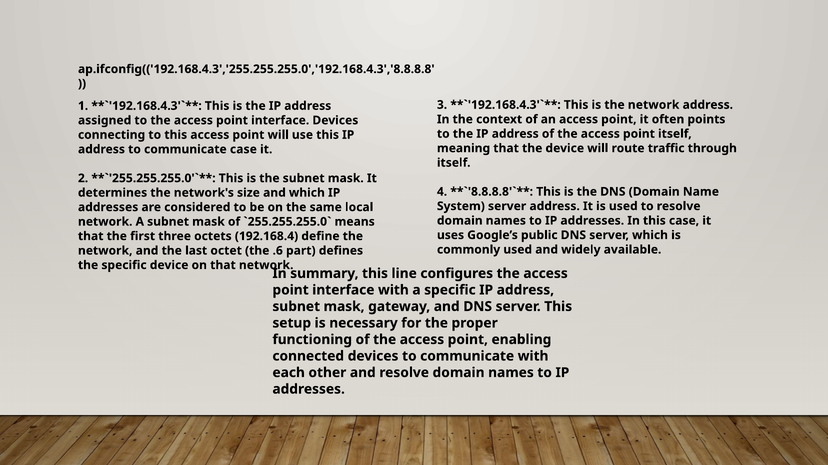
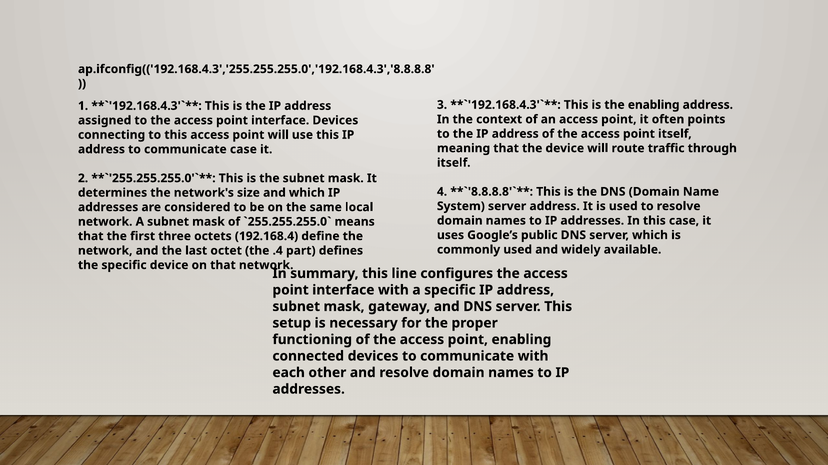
is the network: network -> enabling (654, 105)
.6: .6 -> .4 (278, 251)
